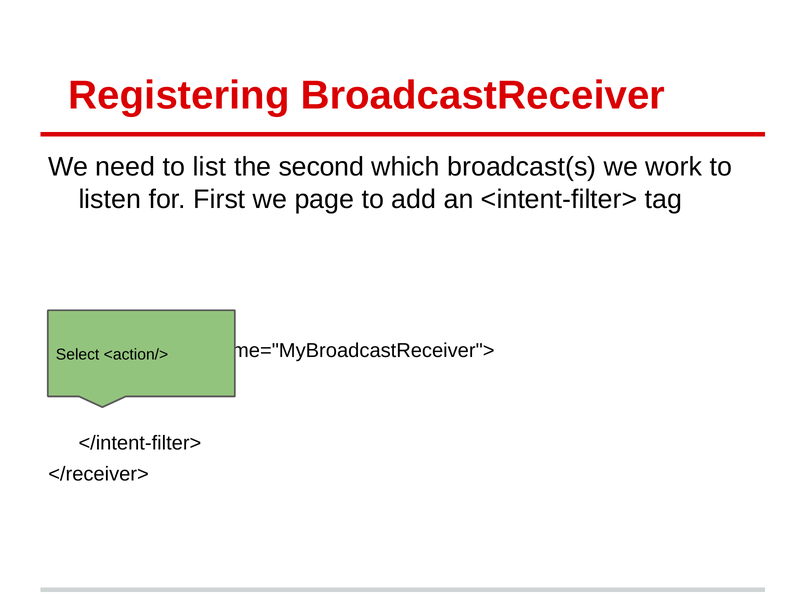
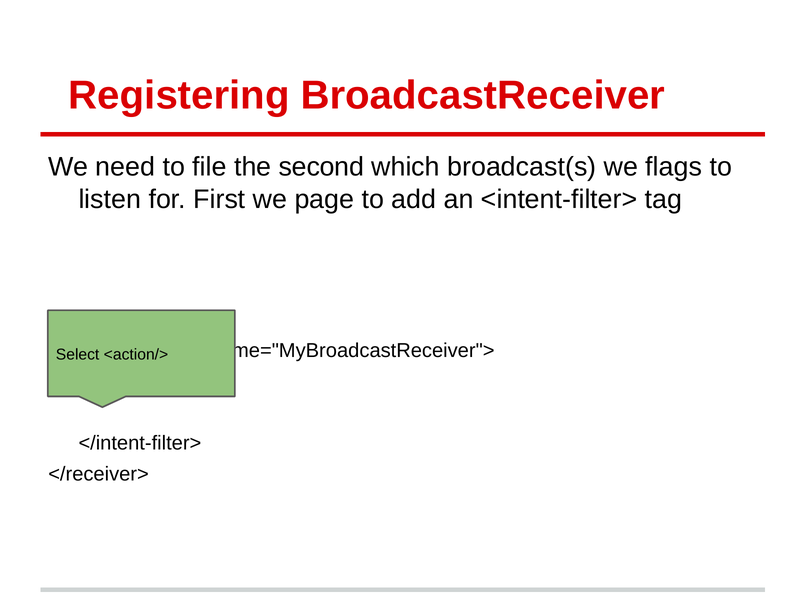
list: list -> file (210, 167)
work: work -> flags (674, 167)
